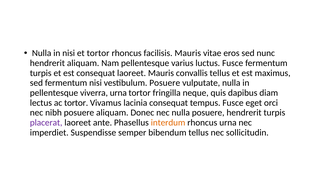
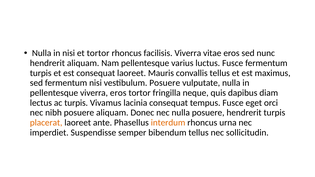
facilisis Mauris: Mauris -> Viverra (188, 53)
viverra urna: urna -> eros (118, 93)
ac tortor: tortor -> turpis (76, 103)
placerat colour: purple -> orange (46, 123)
